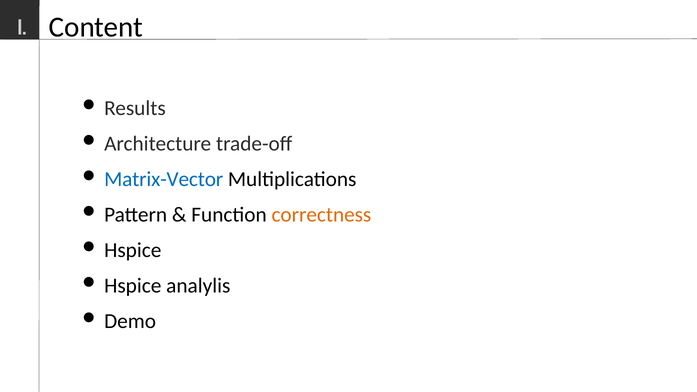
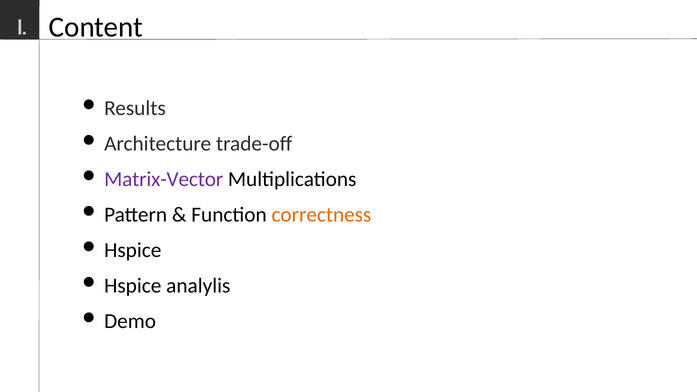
Matrix-Vector colour: blue -> purple (164, 179)
